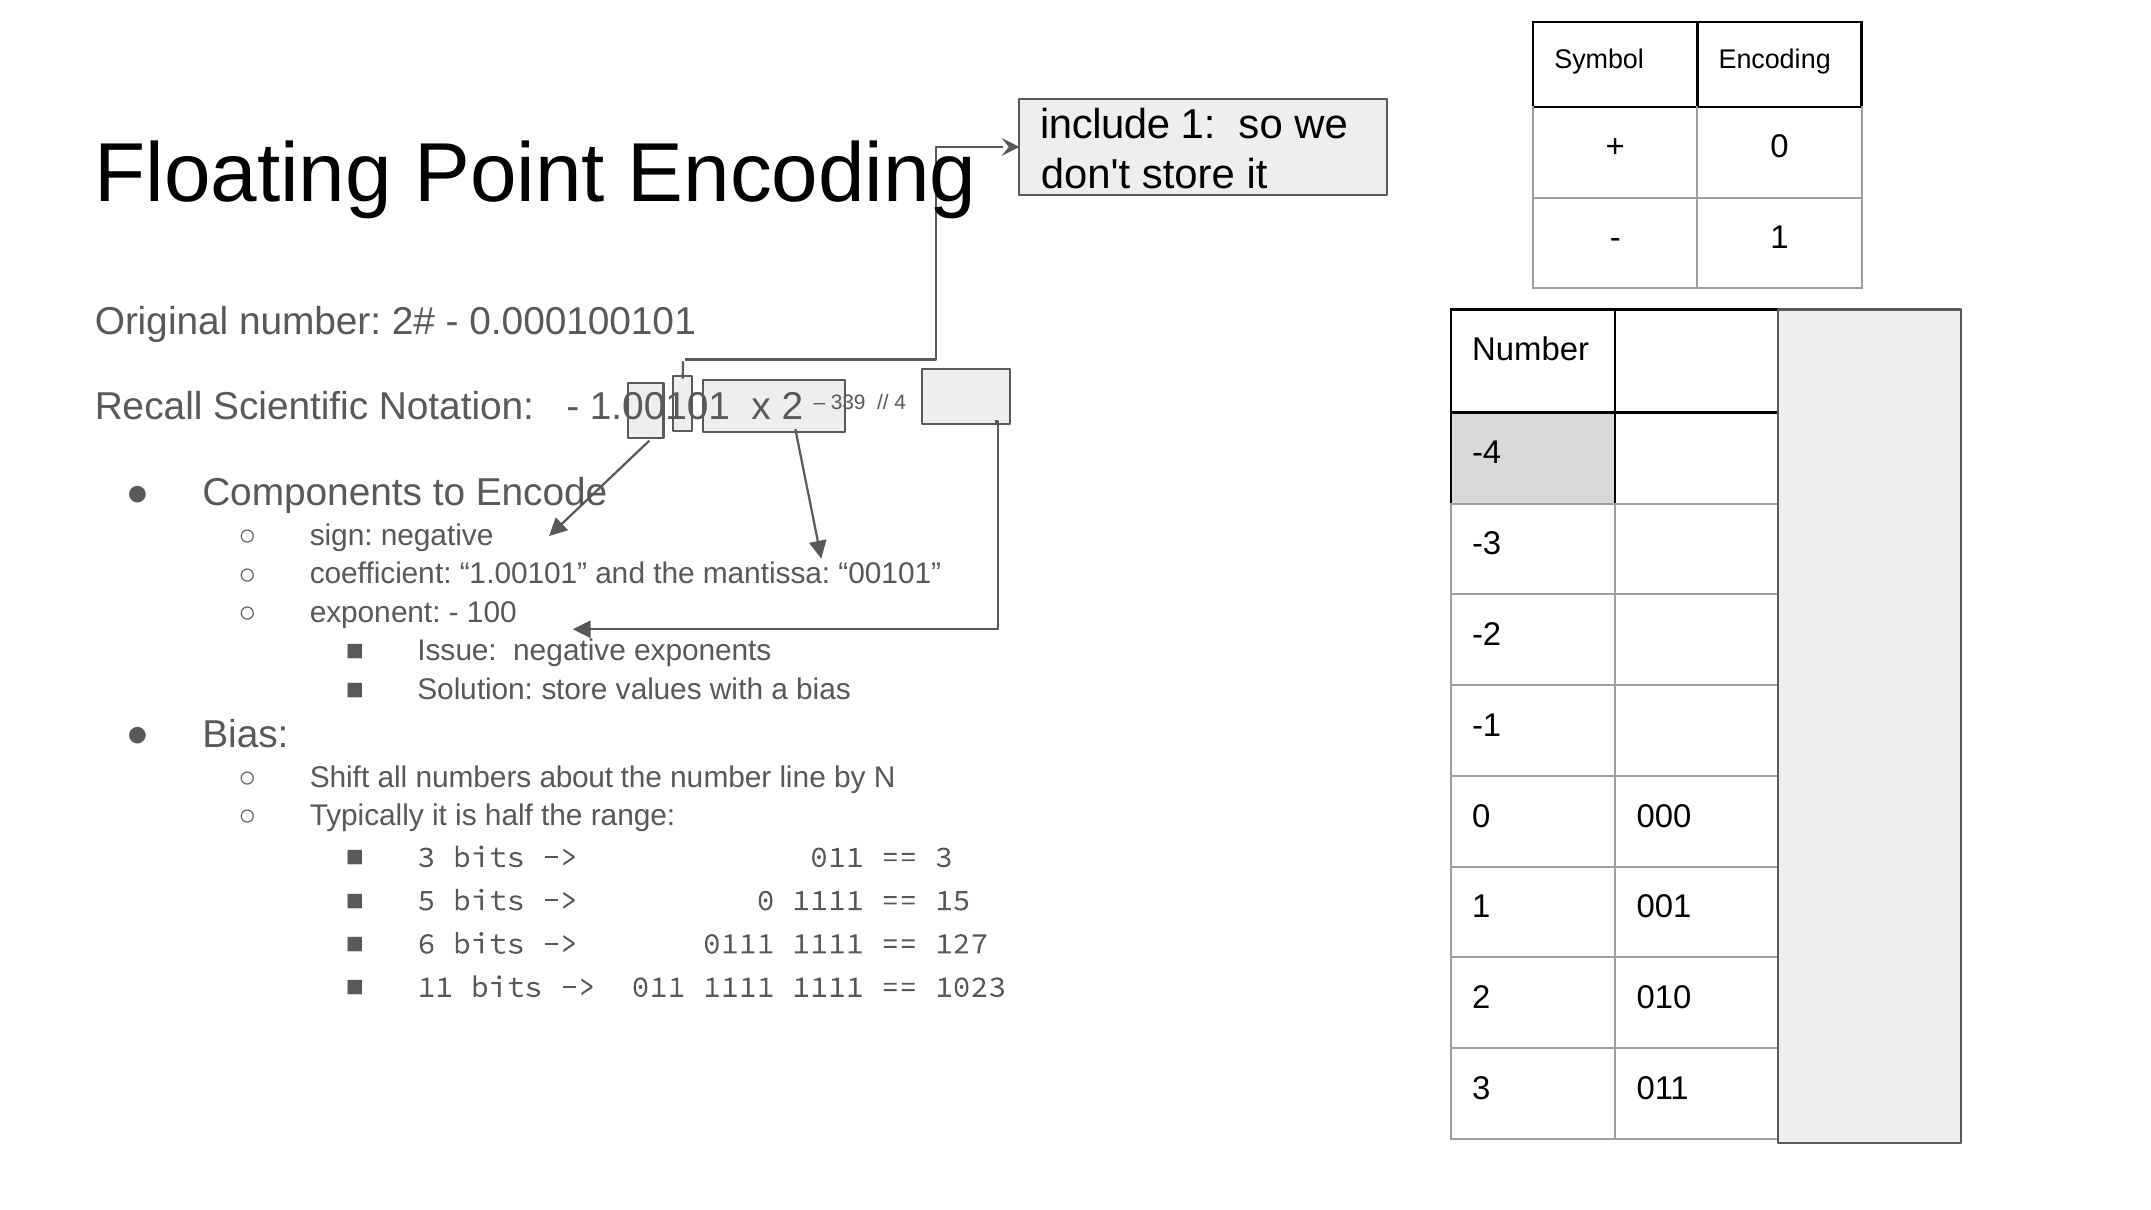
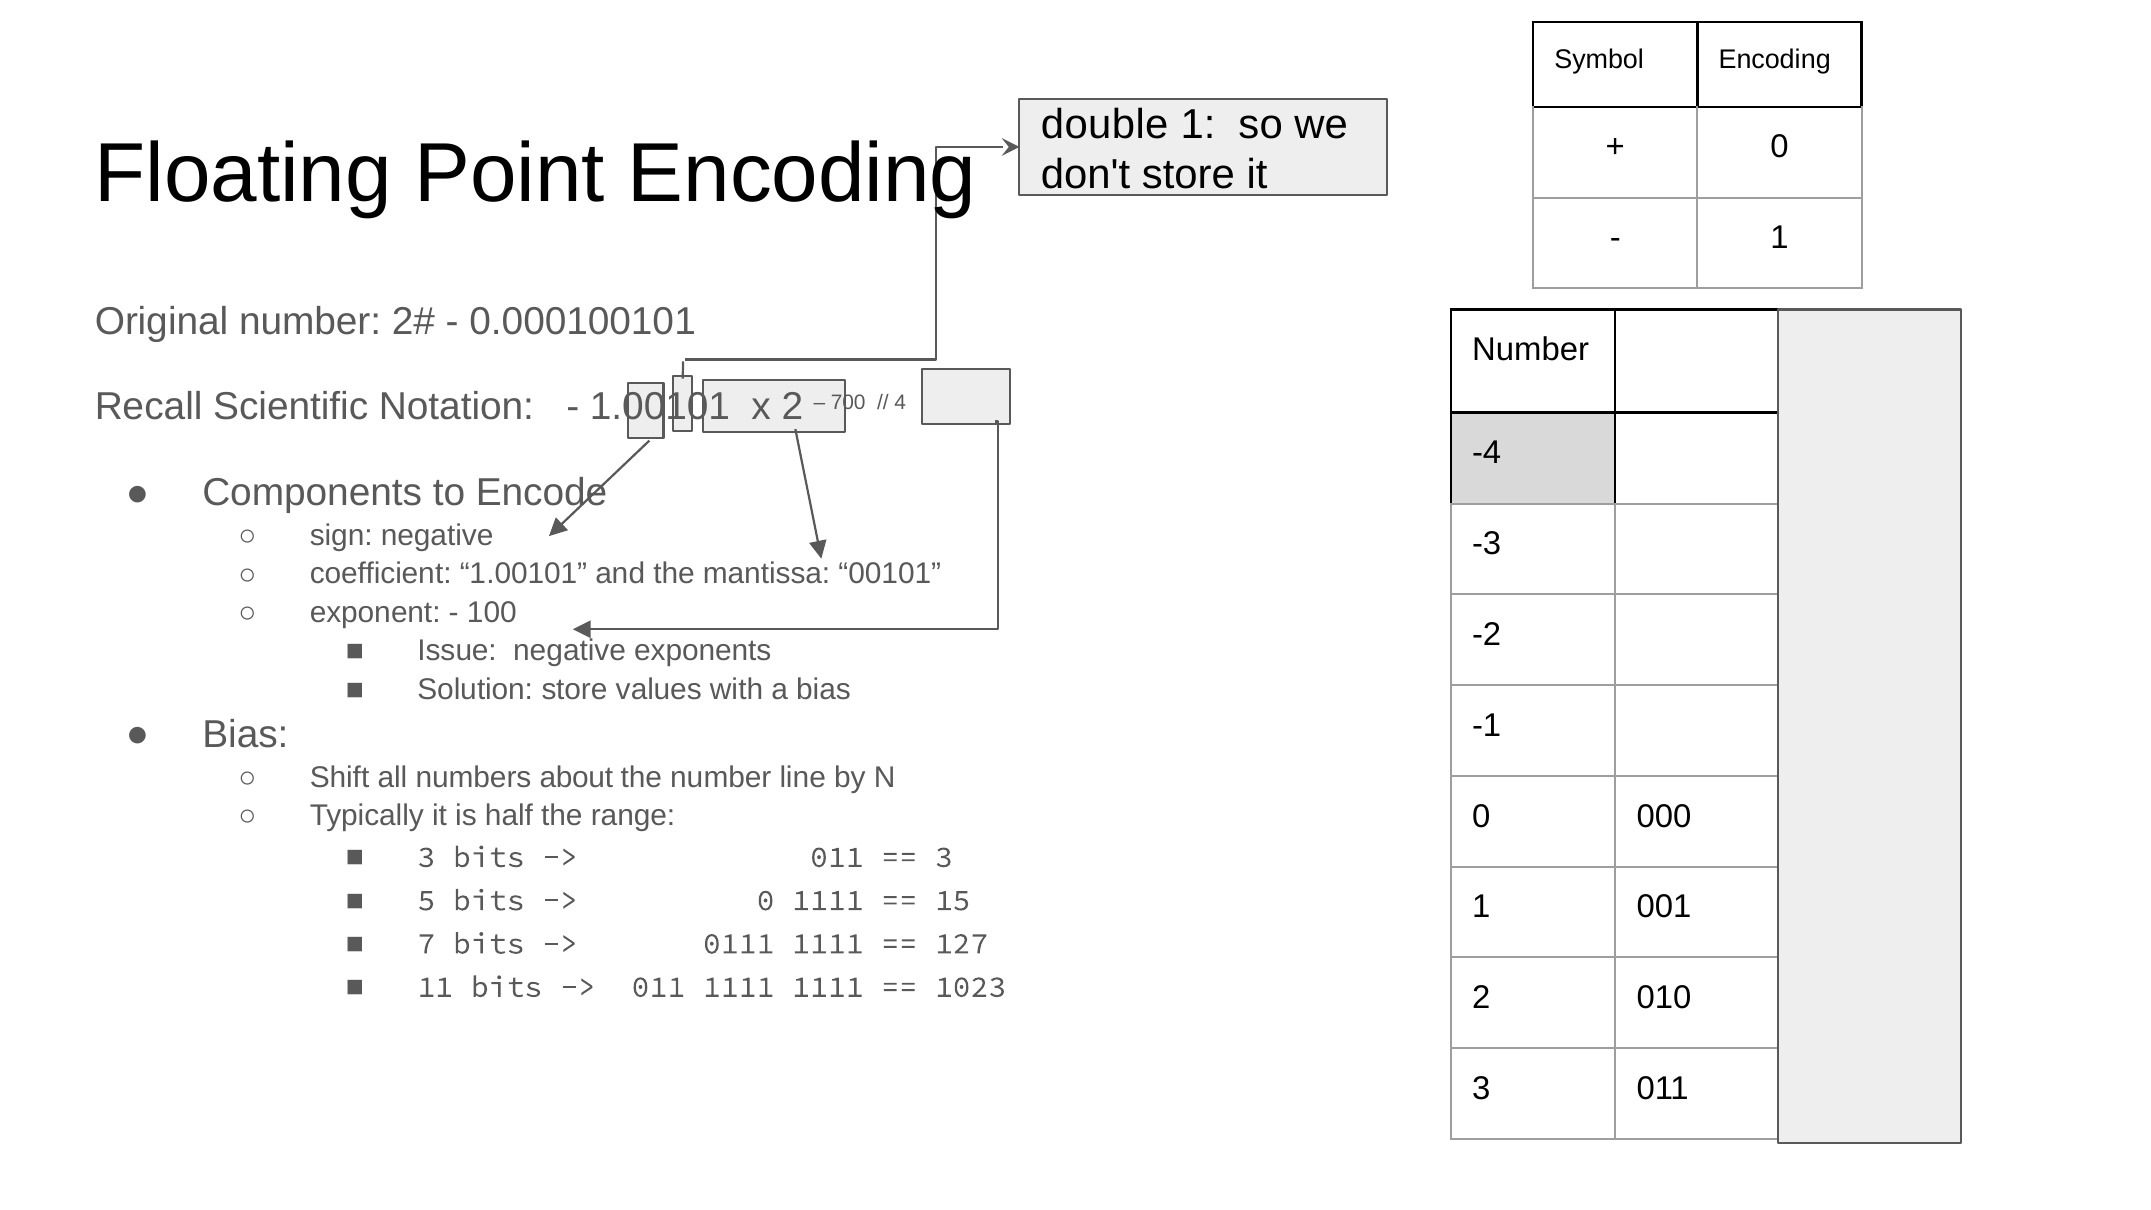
include: include -> double (1105, 125)
339: 339 -> 700 (848, 402)
6: 6 -> 7 (426, 944)
